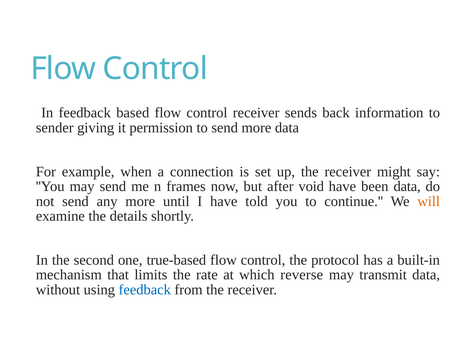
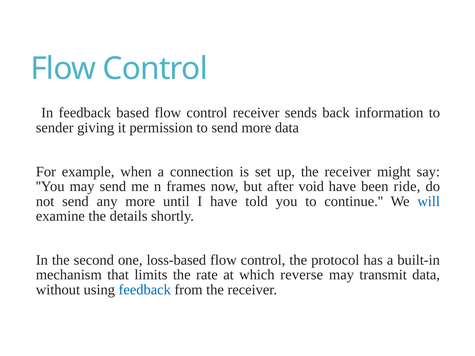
been data: data -> ride (407, 187)
will colour: orange -> blue (429, 201)
true-based: true-based -> loss-based (176, 260)
